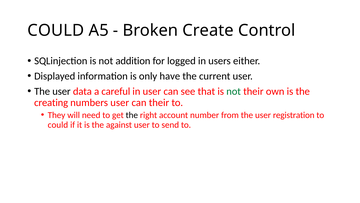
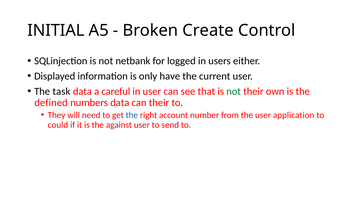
COULD: COULD -> INITIAL (56, 30)
addition: addition -> netbank (133, 61)
user: user -> task (61, 91)
creating: creating -> defined (51, 102)
numbers user: user -> data (120, 102)
the colour: black -> blue (132, 115)
registration: registration -> application (294, 115)
